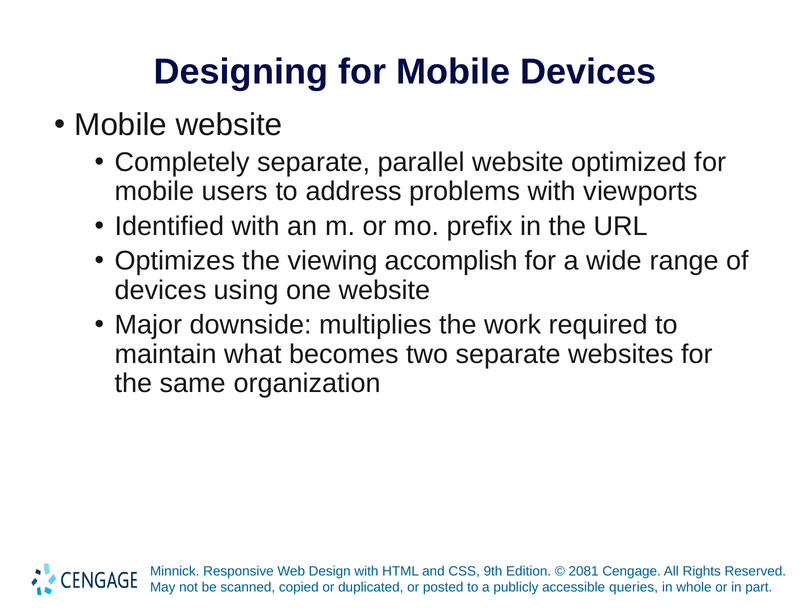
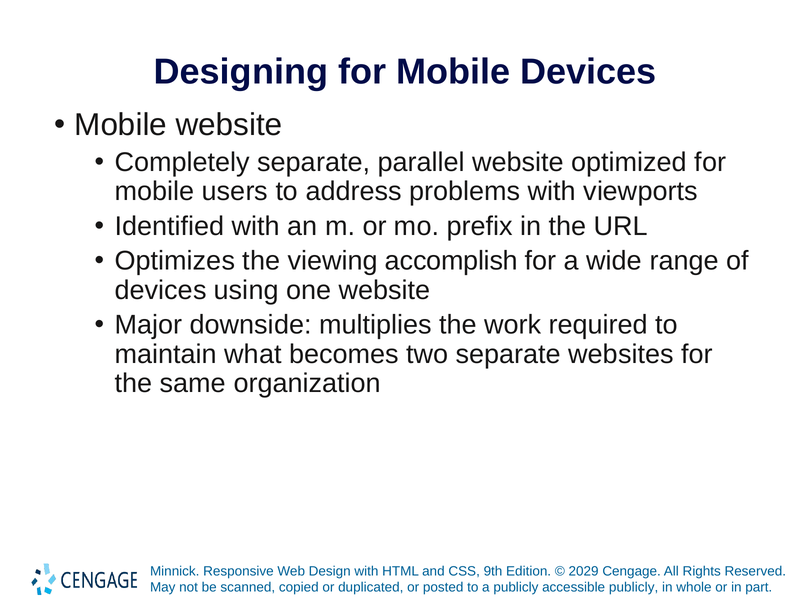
2081: 2081 -> 2029 (584, 571)
accessible queries: queries -> publicly (634, 588)
